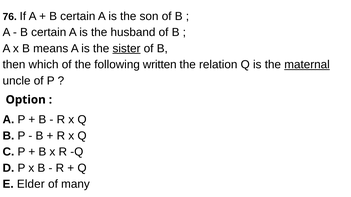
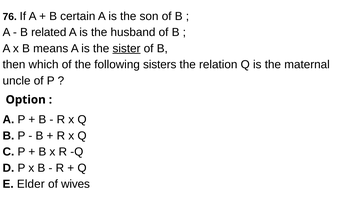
certain: certain -> related (49, 32)
written: written -> sisters (160, 65)
maternal underline: present -> none (307, 65)
many: many -> wives (76, 184)
